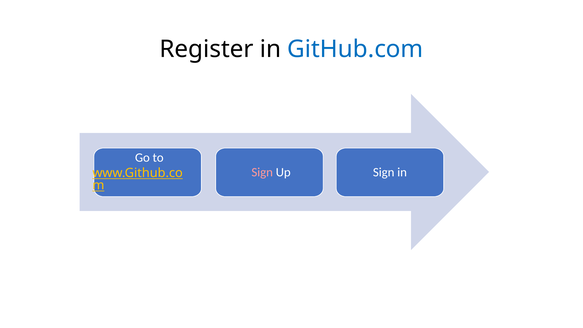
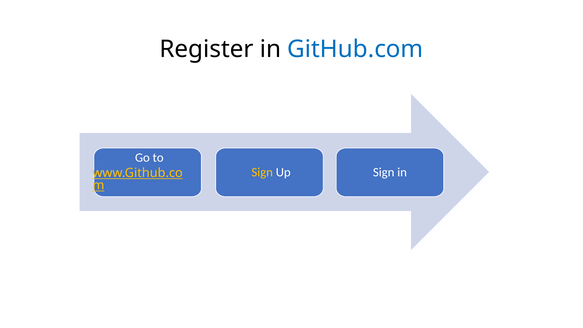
Sign colour: pink -> yellow (262, 172)
